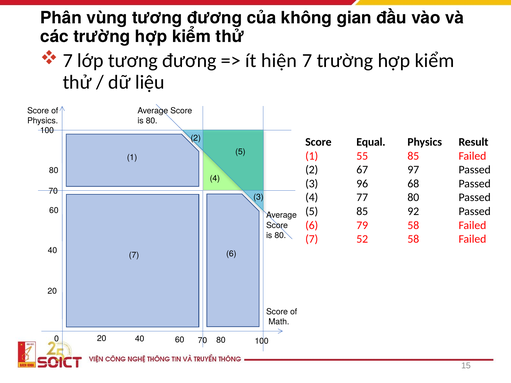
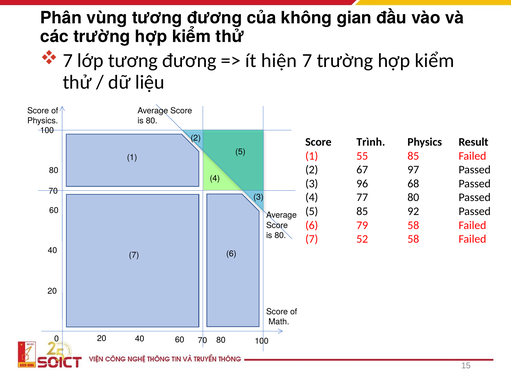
Equal: Equal -> Trình (371, 142)
